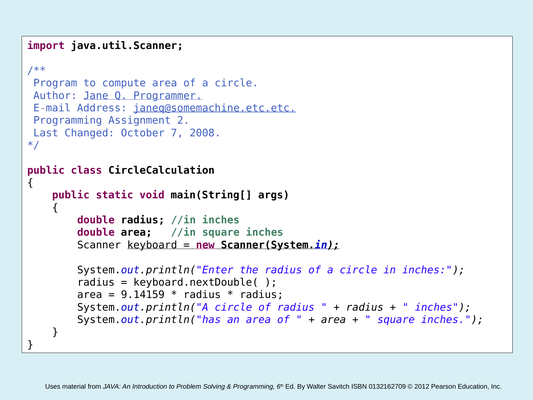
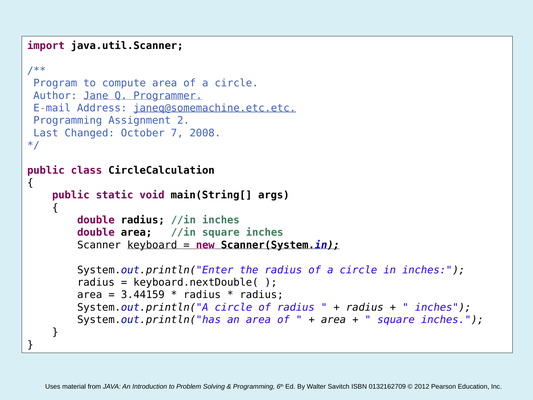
9.14159: 9.14159 -> 3.44159 (143, 295)
